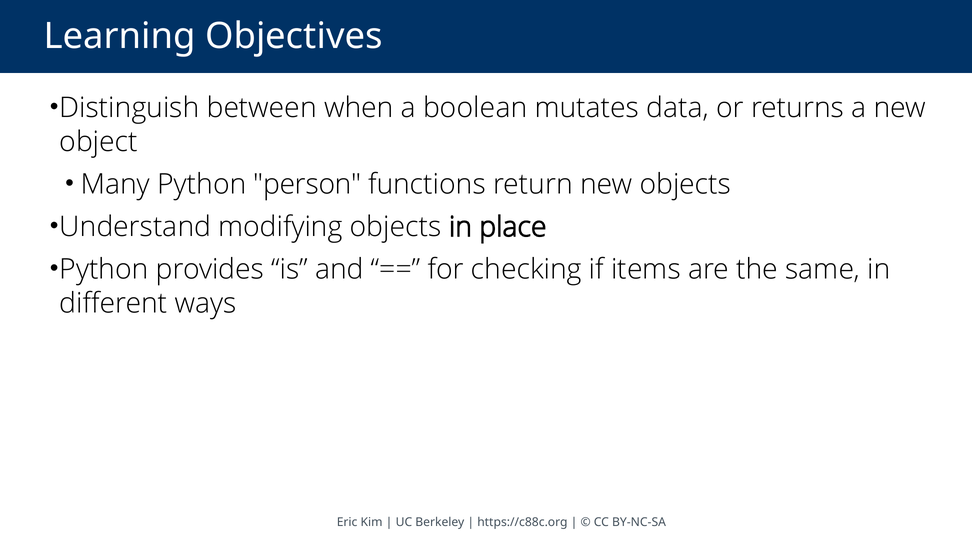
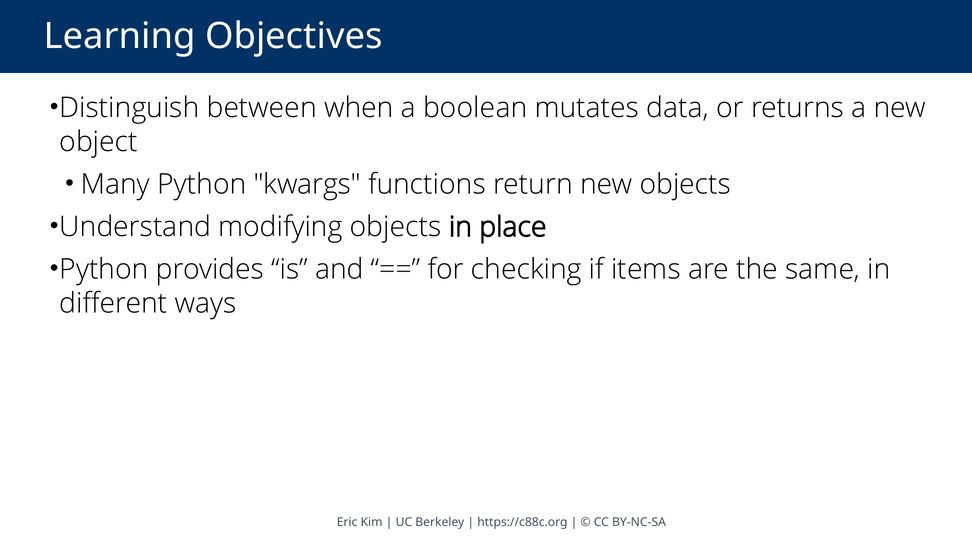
person: person -> kwargs (307, 184)
